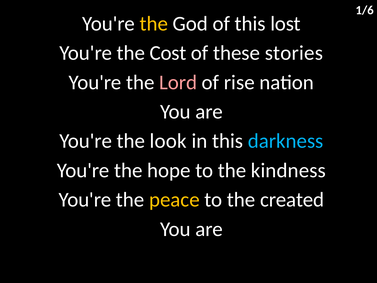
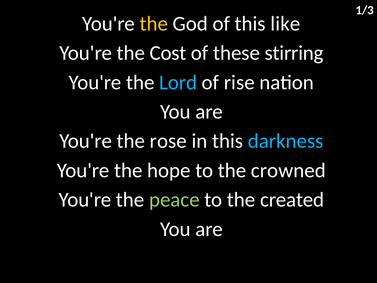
1/6: 1/6 -> 1/3 (365, 10)
lost: lost -> like (285, 24)
stories: stories -> stirring (294, 53)
Lord colour: pink -> light blue (178, 82)
look: look -> rose (168, 141)
kindness: kindness -> crowned (288, 170)
peace colour: yellow -> light green (174, 200)
